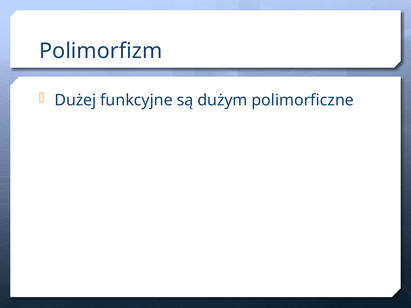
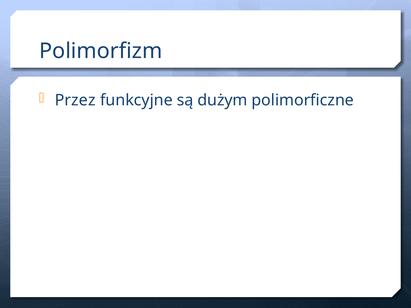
Dużej: Dużej -> Przez (75, 100)
